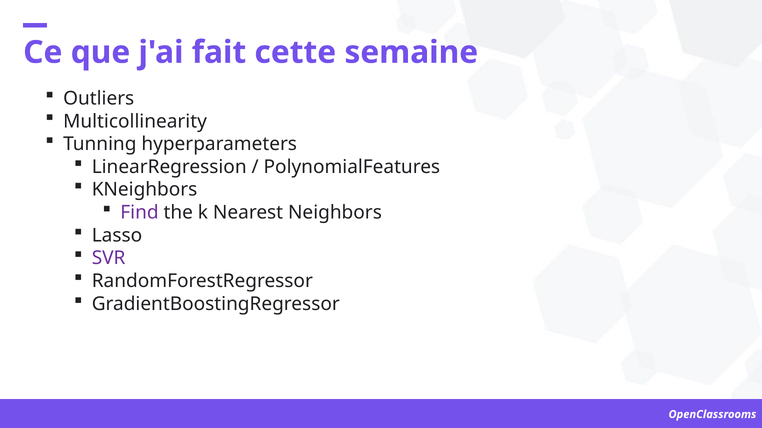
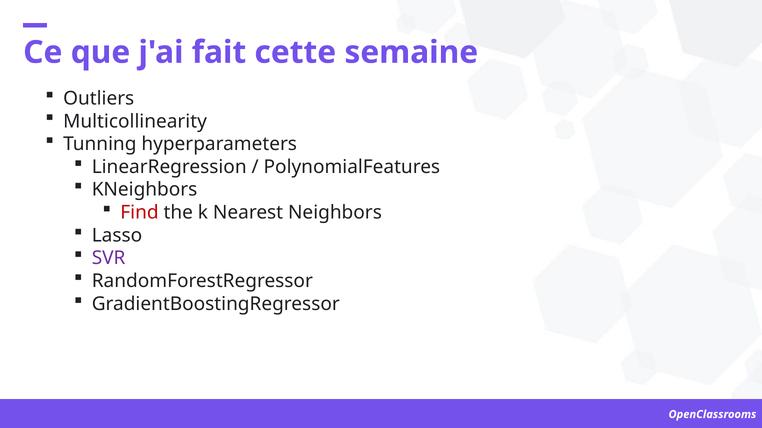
Find colour: purple -> red (139, 213)
